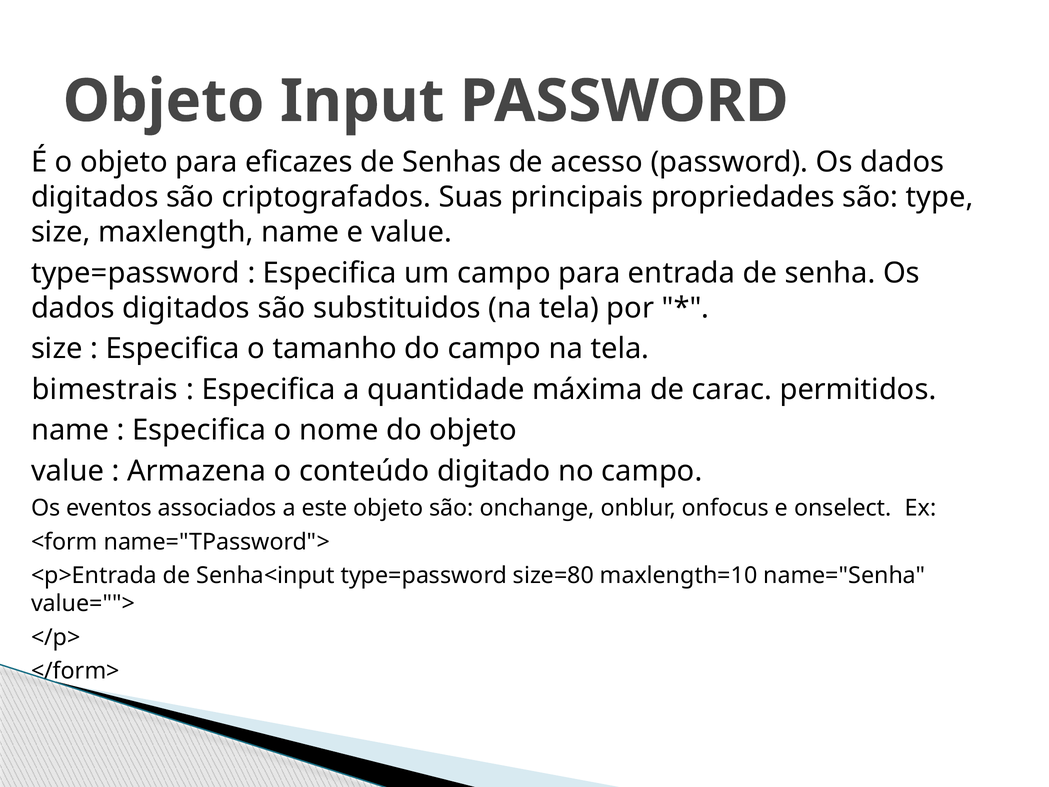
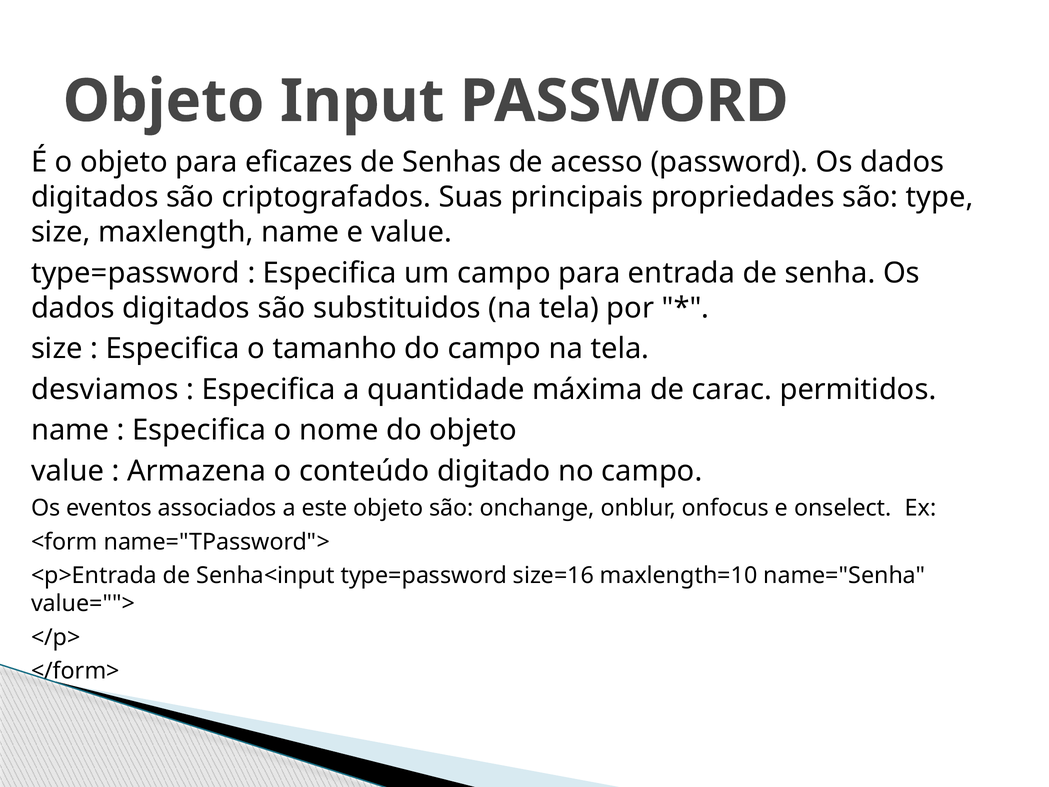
bimestrais: bimestrais -> desviamos (105, 389)
size=80: size=80 -> size=16 (553, 575)
